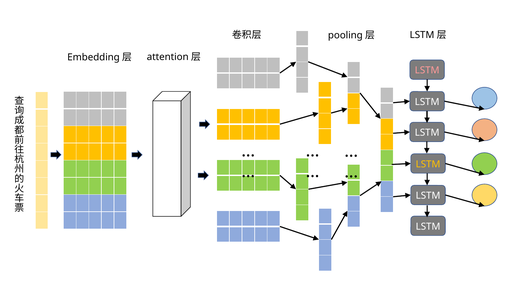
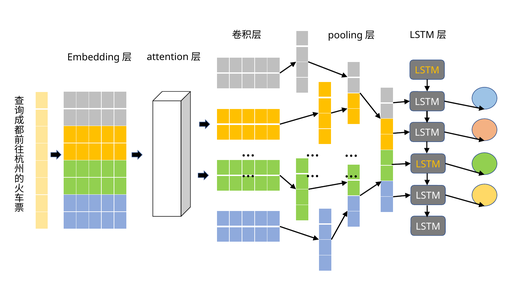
LSTM colour: pink -> yellow (427, 70)
